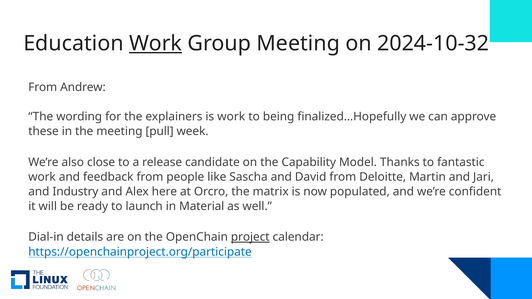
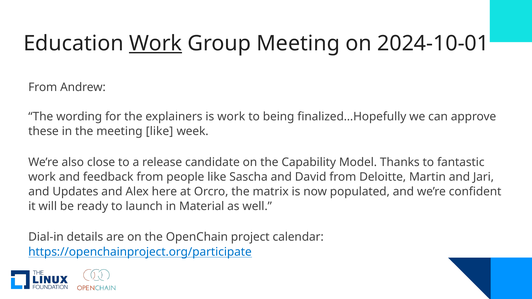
2024-10-32: 2024-10-32 -> 2024-10-01 (433, 44)
meeting pull: pull -> like (159, 131)
Industry: Industry -> Updates (75, 192)
project underline: present -> none (250, 237)
